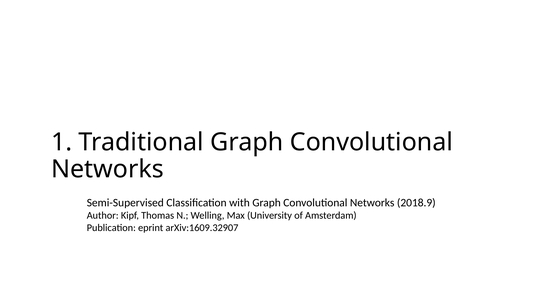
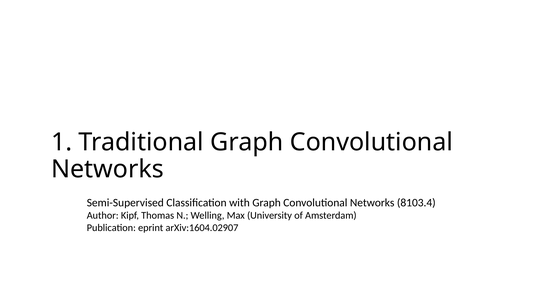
2018.9: 2018.9 -> 8103.4 (416, 202)
arXiv:1609.32907: arXiv:1609.32907 -> arXiv:1604.02907 (202, 228)
